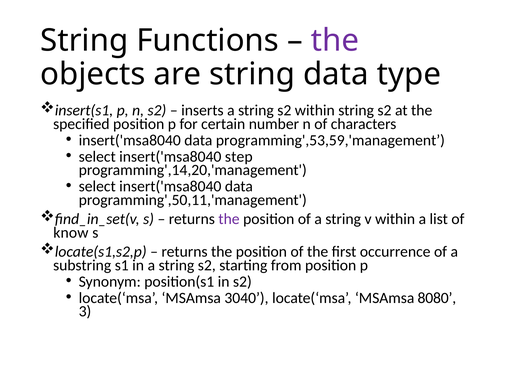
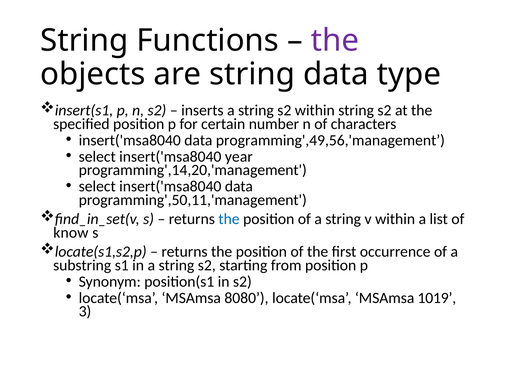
programming',53,59,'management: programming',53,59,'management -> programming',49,56,'management (330, 140)
step: step -> year (239, 157)
the colour: purple -> blue (229, 219)
3040: 3040 -> 8080 (246, 298)
8080: 8080 -> 1019 (437, 298)
